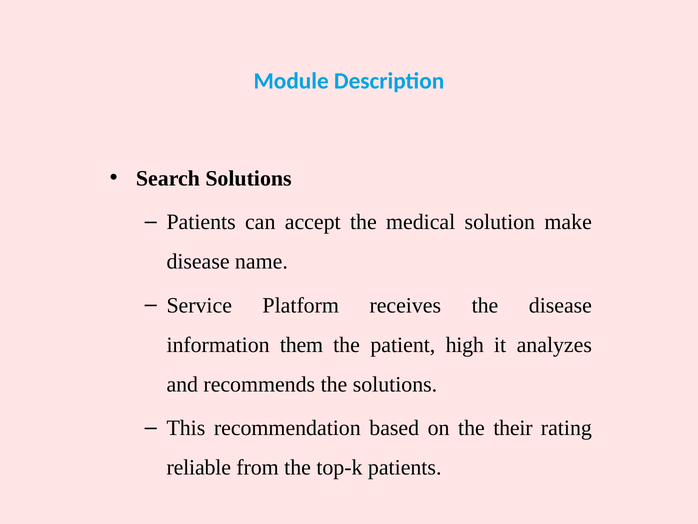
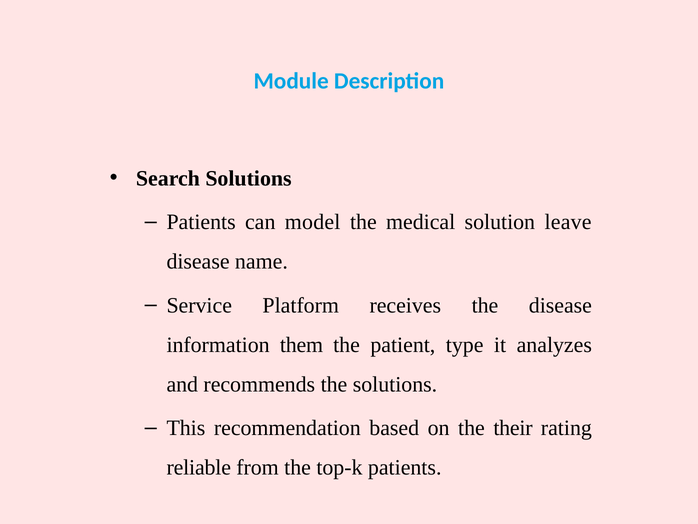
accept: accept -> model (313, 222)
make: make -> leave (568, 222)
high: high -> type (465, 345)
